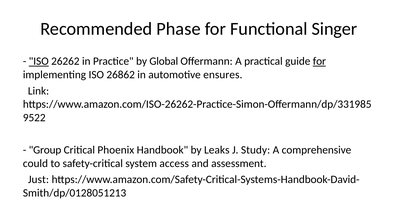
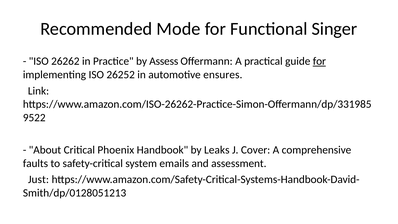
Phase: Phase -> Mode (178, 29)
ISO underline: present -> none (39, 61)
Global: Global -> Assess (164, 61)
26862: 26862 -> 26252 (121, 75)
Group: Group -> About (45, 150)
Study: Study -> Cover (256, 150)
could: could -> faults (35, 163)
access: access -> emails (174, 163)
